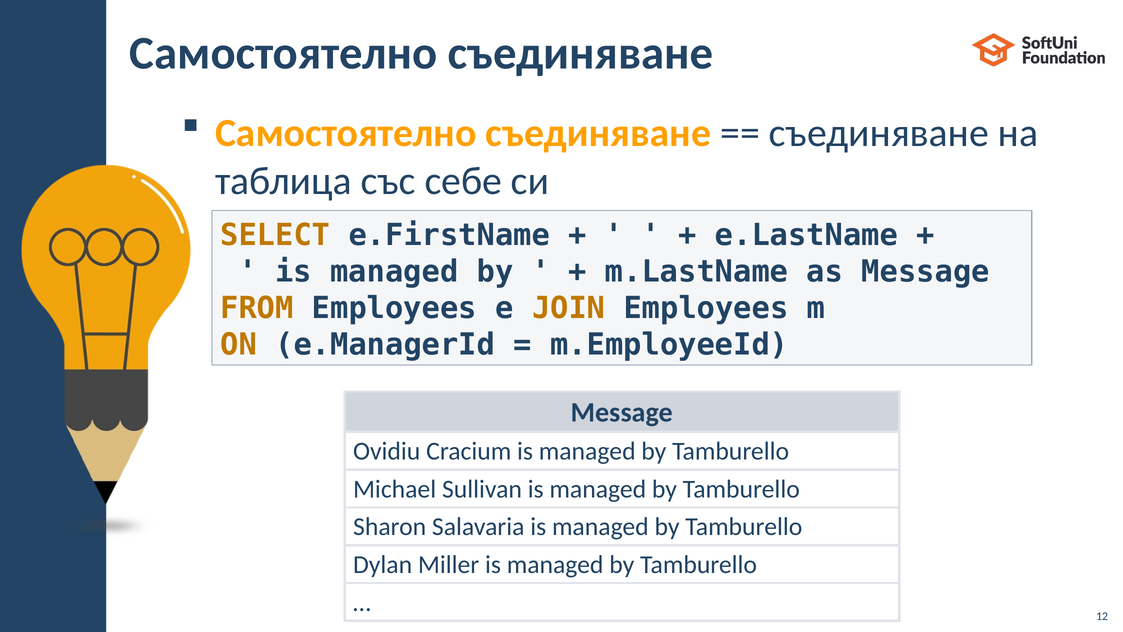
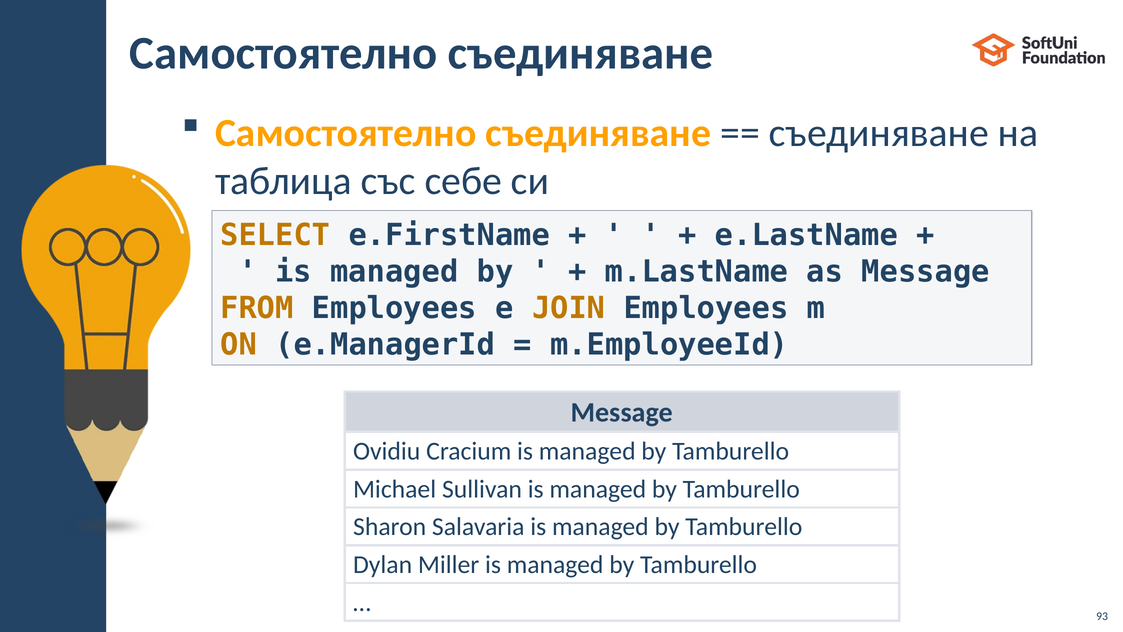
12: 12 -> 93 (1102, 616)
